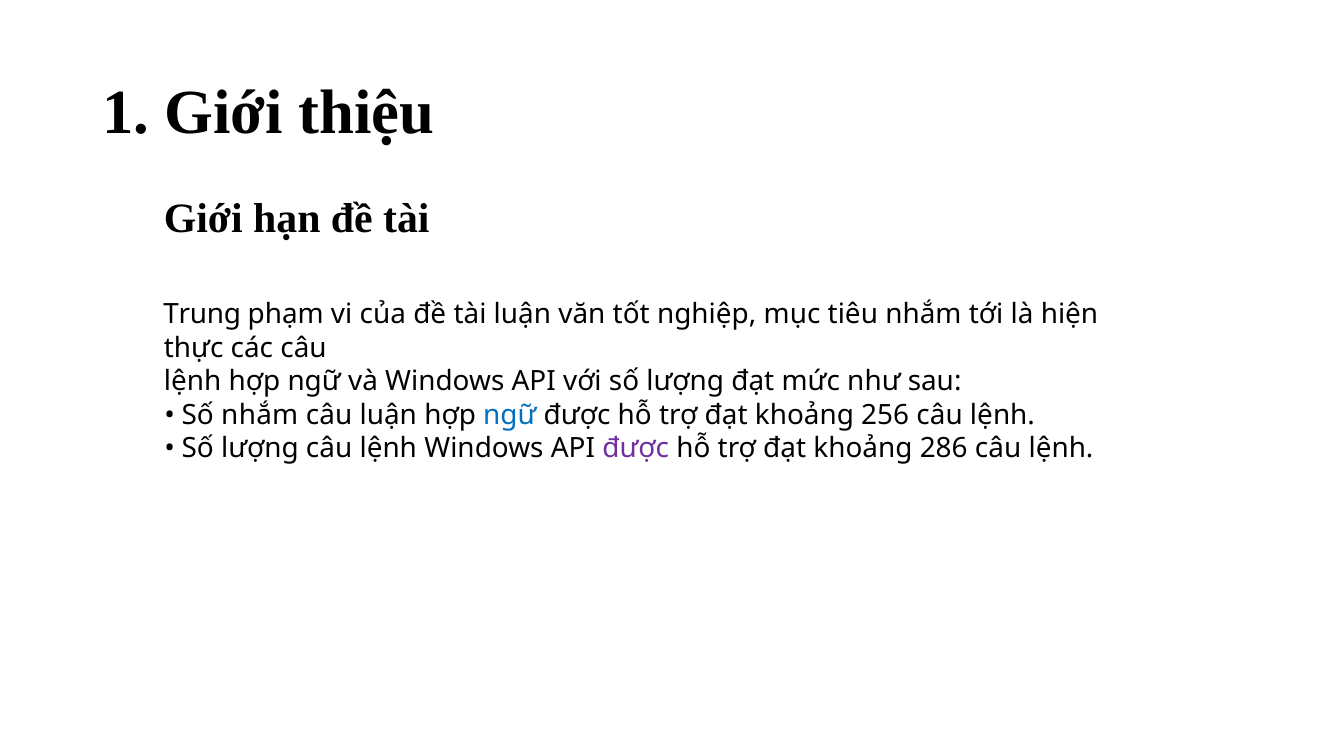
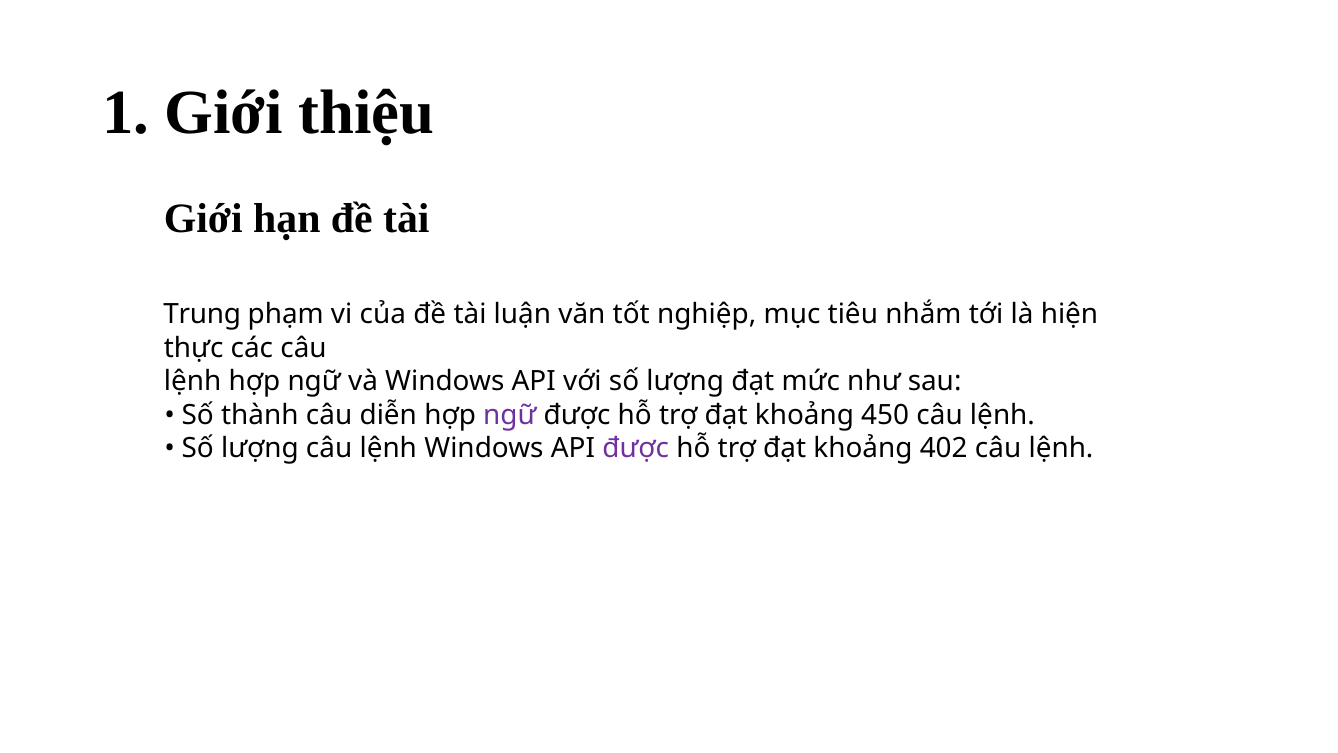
Số nhắm: nhắm -> thành (260, 415)
câu luận: luận -> diễn (388, 415)
ngữ colour: blue -> purple (510, 415)
256: 256 -> 450 (885, 415)
286: 286 -> 402 (944, 448)
